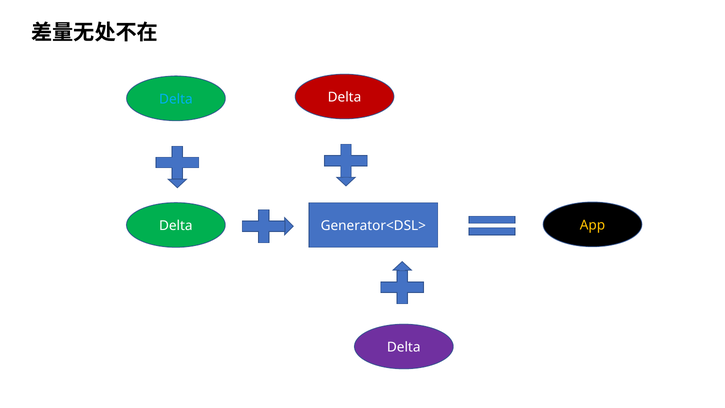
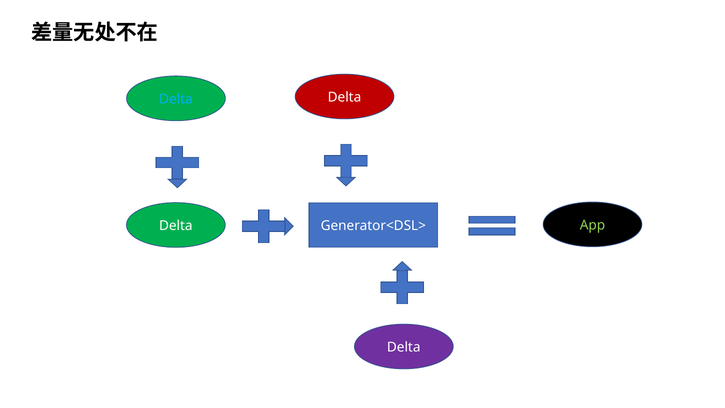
App colour: yellow -> light green (592, 225)
